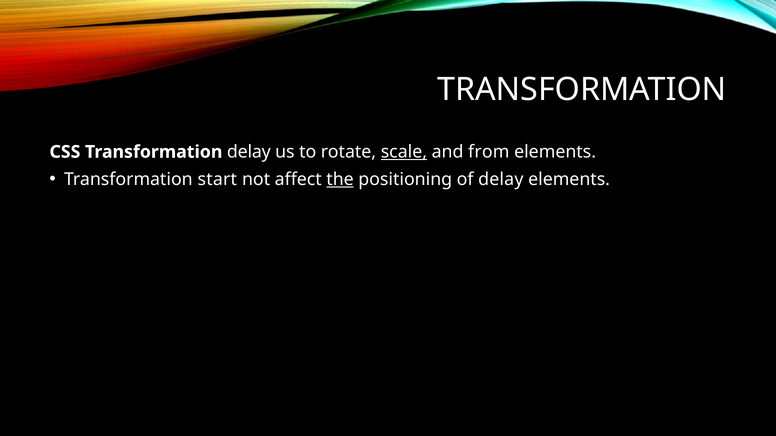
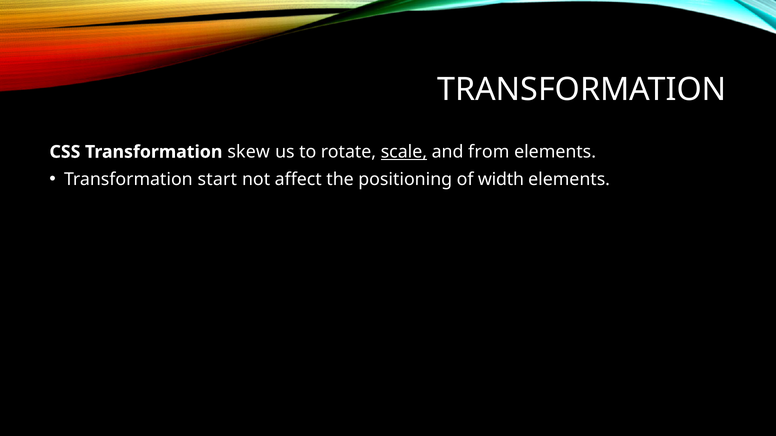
Transformation delay: delay -> skew (249, 152)
the underline: present -> none (340, 179)
of delay: delay -> width (501, 179)
